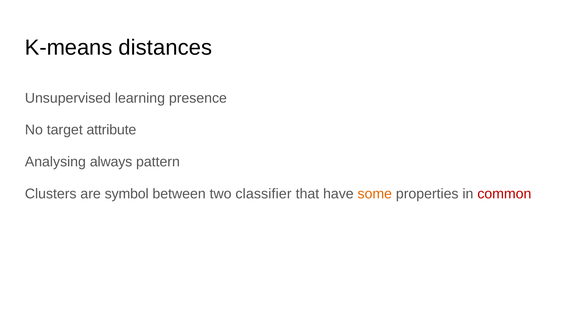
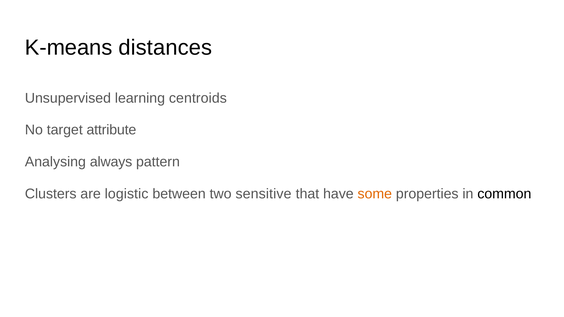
presence: presence -> centroids (198, 98)
symbol: symbol -> logistic (127, 194)
classifier: classifier -> sensitive (264, 194)
common colour: red -> black (504, 194)
